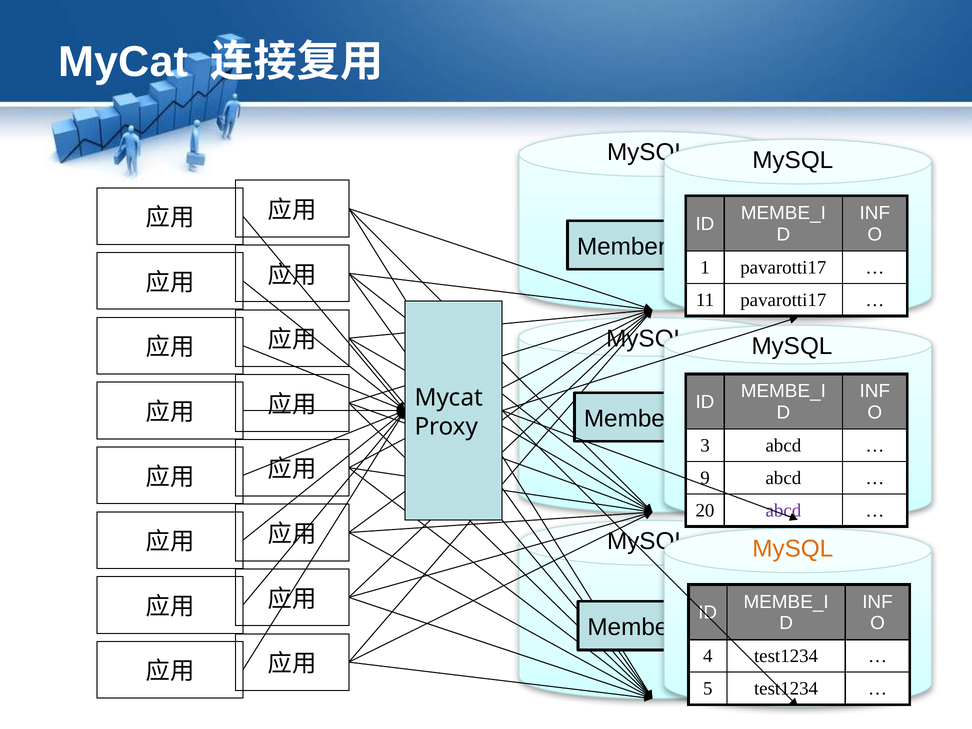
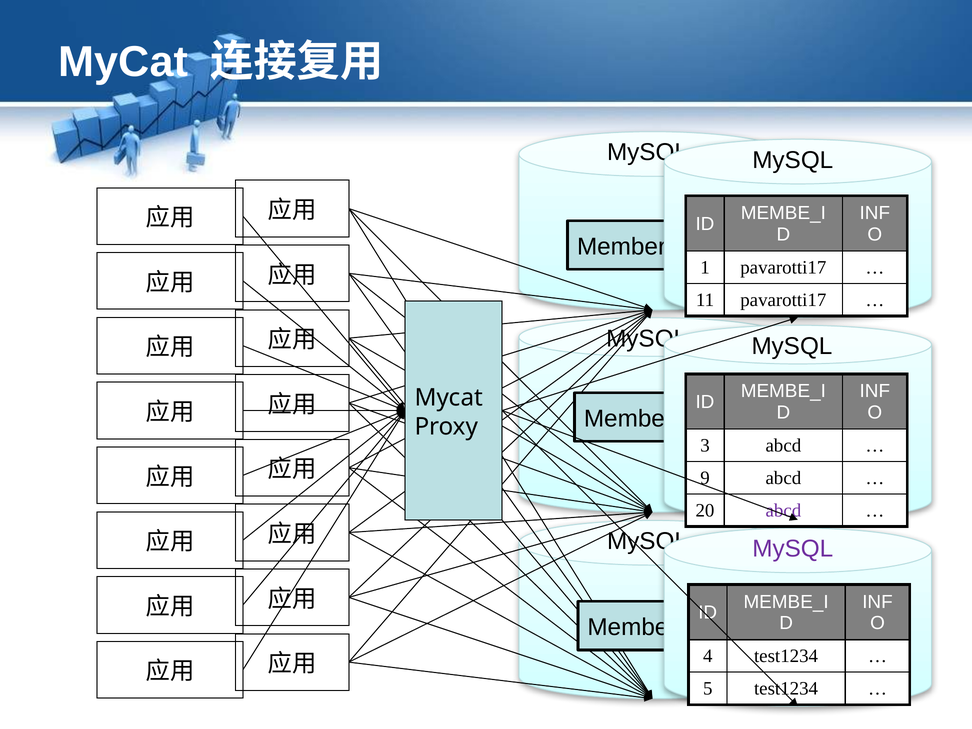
MySQL colour: orange -> purple (793, 549)
